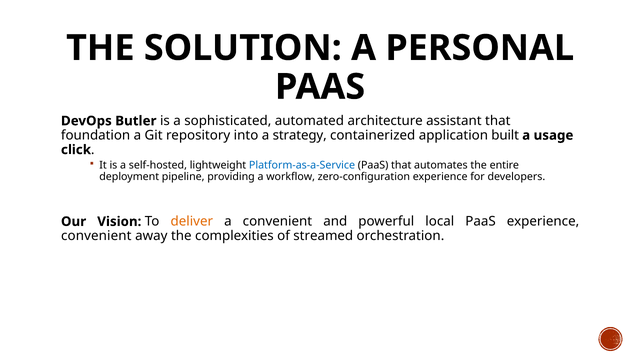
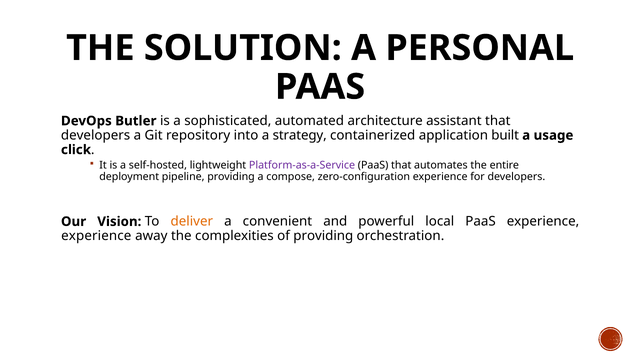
foundation: foundation -> developers (96, 135)
Platform-as-a-Service colour: blue -> purple (302, 165)
workflow: workflow -> compose (291, 177)
convenient: convenient -> experience (96, 236)
of streamed: streamed -> providing (323, 236)
